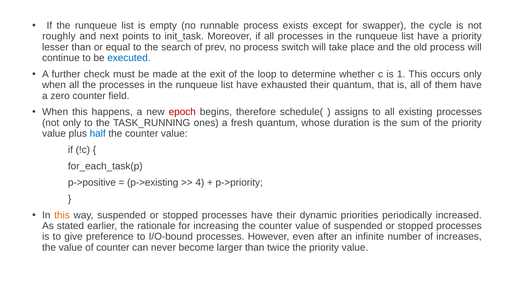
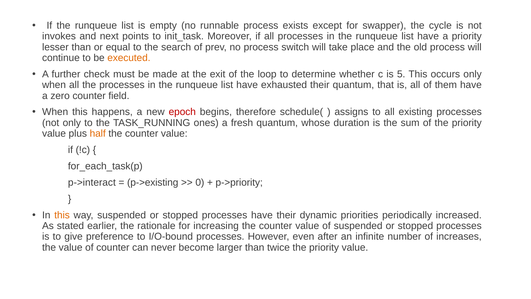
roughly: roughly -> invokes (59, 36)
executed colour: blue -> orange (129, 58)
1: 1 -> 5 (401, 74)
half colour: blue -> orange (98, 133)
p->positive: p->positive -> p->interact (92, 182)
4: 4 -> 0 (200, 182)
